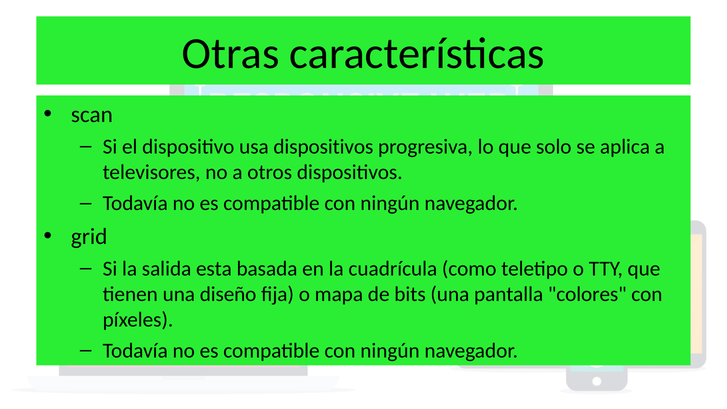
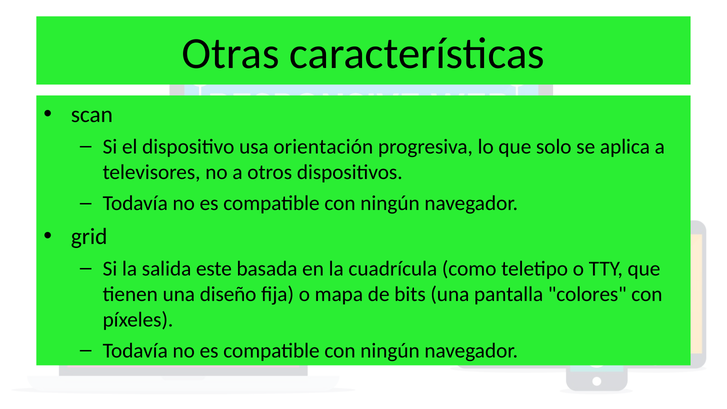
usa dispositivos: dispositivos -> orientación (323, 147)
esta: esta -> este (214, 269)
